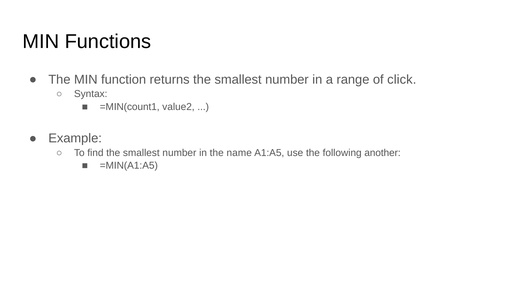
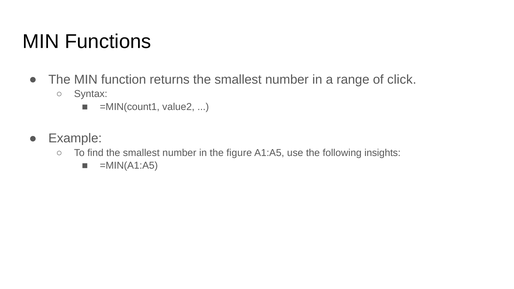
name: name -> figure (239, 153)
another: another -> insights (382, 153)
